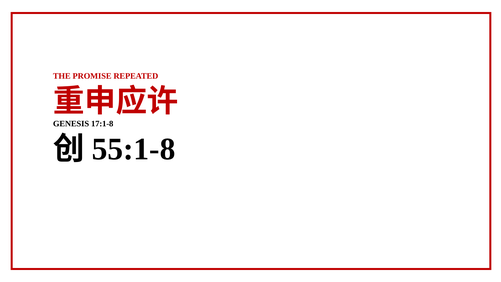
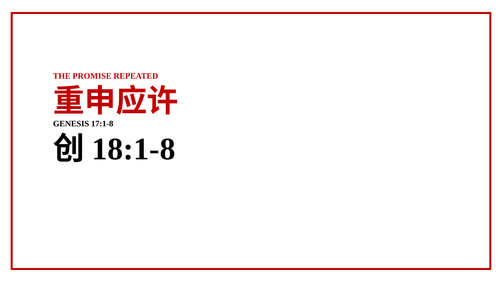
55:1-8: 55:1-8 -> 18:1-8 (134, 149)
